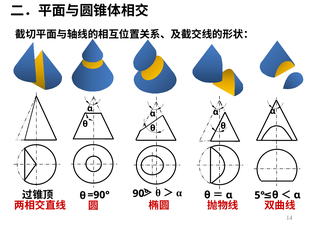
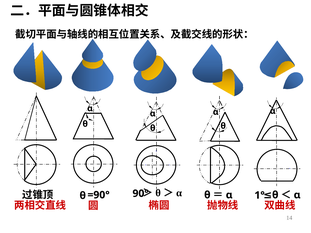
5°: 5° -> 1° (260, 195)
